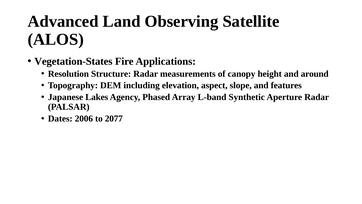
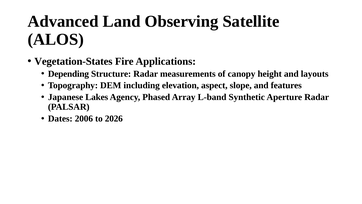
Resolution: Resolution -> Depending (68, 74)
around: around -> layouts (315, 74)
2077: 2077 -> 2026 (114, 118)
